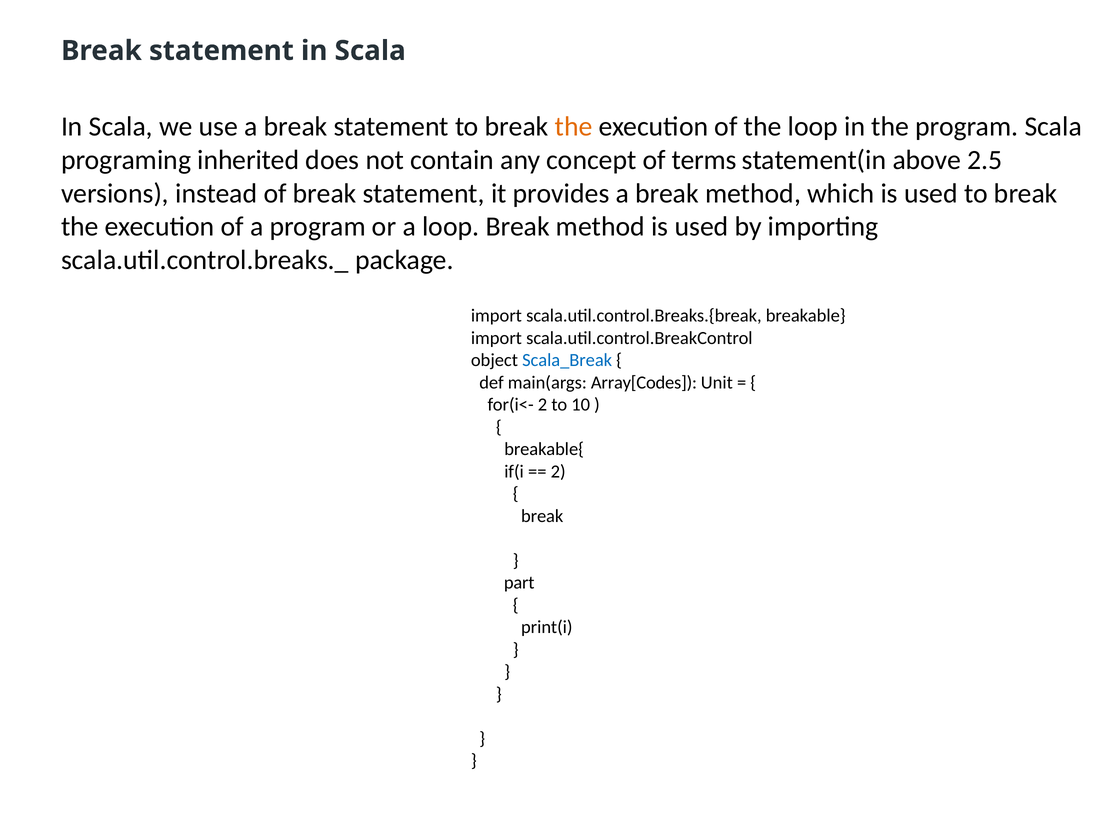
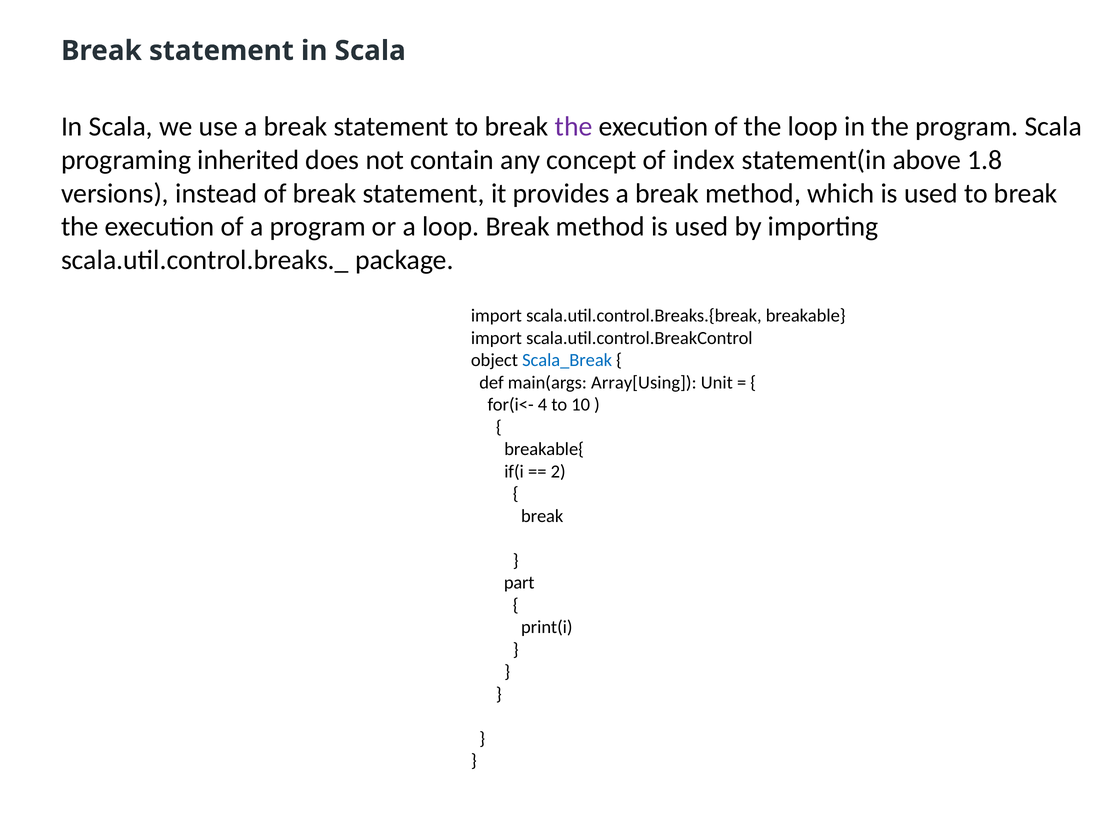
the colour: orange -> purple (574, 127)
terms: terms -> index (704, 160)
2.5: 2.5 -> 1.8 (985, 160)
Array[Codes: Array[Codes -> Array[Using (644, 382)
for(i<- 2: 2 -> 4 (543, 404)
